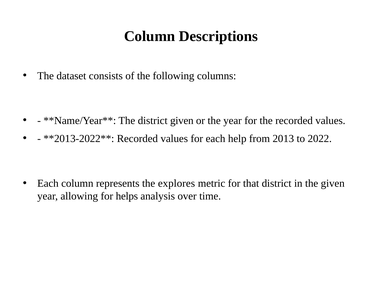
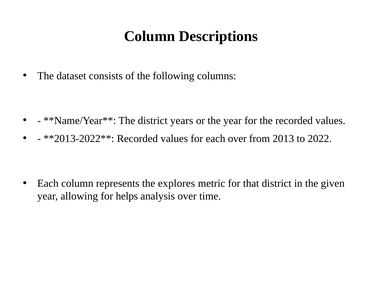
district given: given -> years (182, 121)
each help: help -> over (237, 139)
